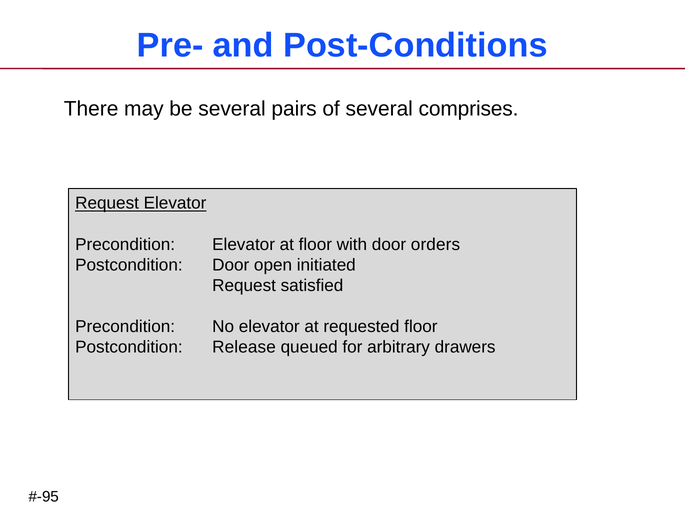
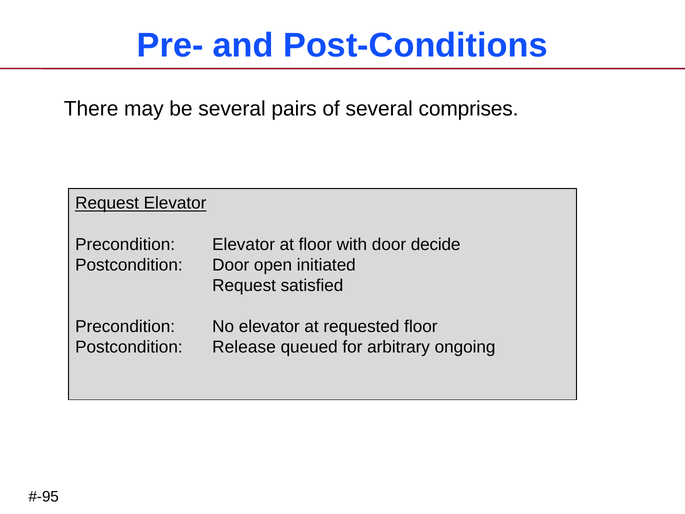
orders: orders -> decide (436, 244)
drawers: drawers -> ongoing (465, 347)
